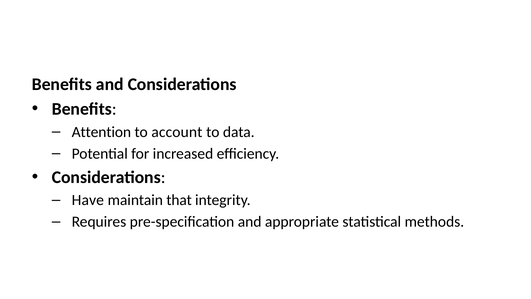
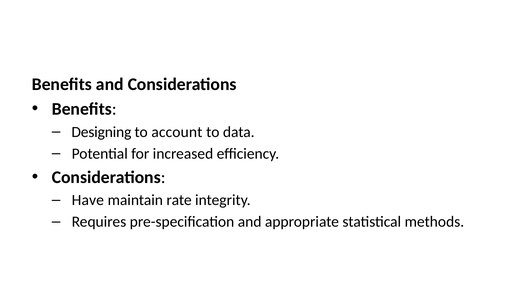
Attention: Attention -> Designing (101, 132)
that: that -> rate (179, 200)
